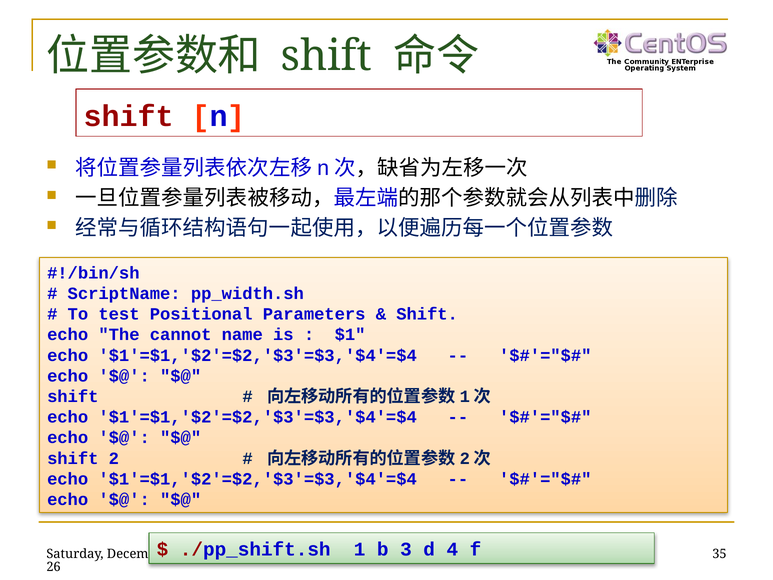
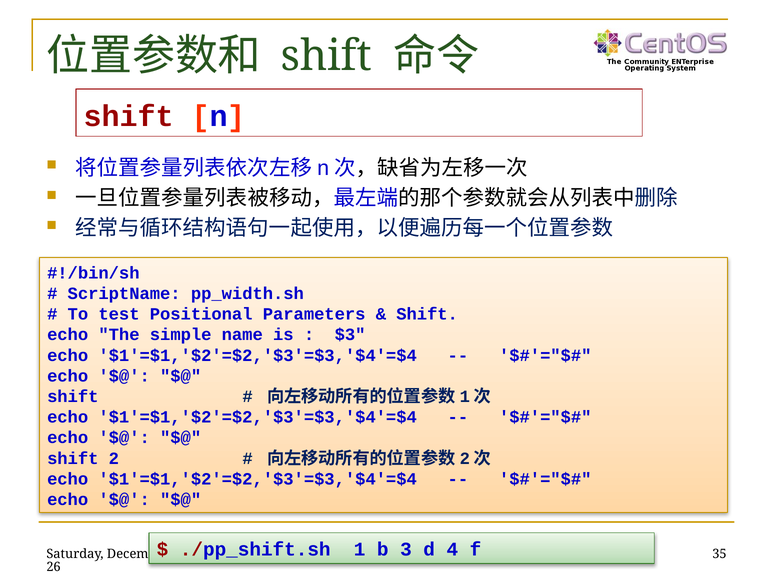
cannot: cannot -> simple (181, 335)
$1: $1 -> $3 (350, 335)
